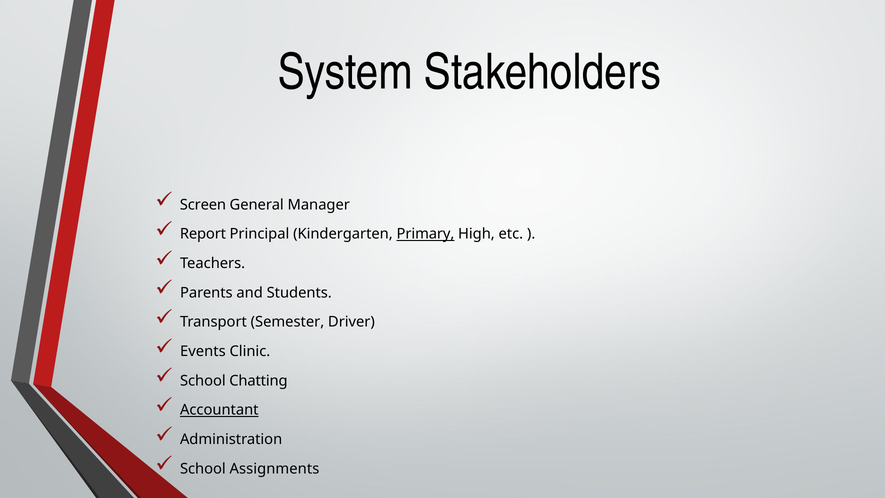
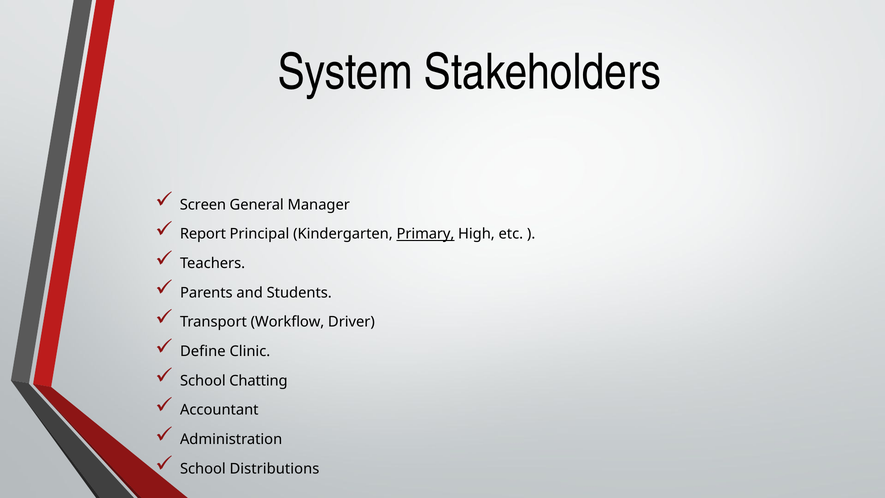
Semester: Semester -> Workflow (287, 322)
Events: Events -> Define (203, 351)
Accountant underline: present -> none (219, 410)
Assignments: Assignments -> Distributions (274, 469)
